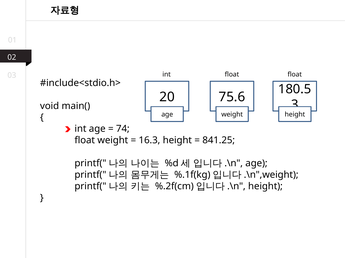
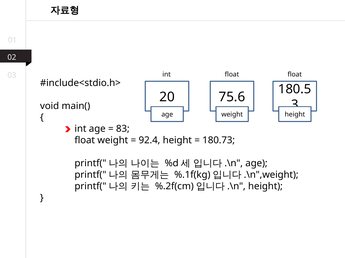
74: 74 -> 83 (123, 129)
16.3: 16.3 -> 92.4 (149, 141)
841.25: 841.25 -> 180.73 (219, 141)
